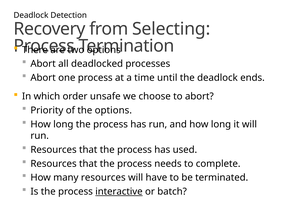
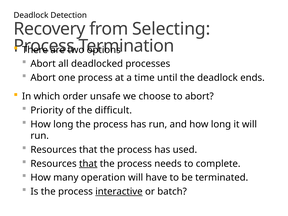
the options: options -> difficult (113, 110)
that underline: none -> present (88, 164)
many resources: resources -> operation (103, 178)
